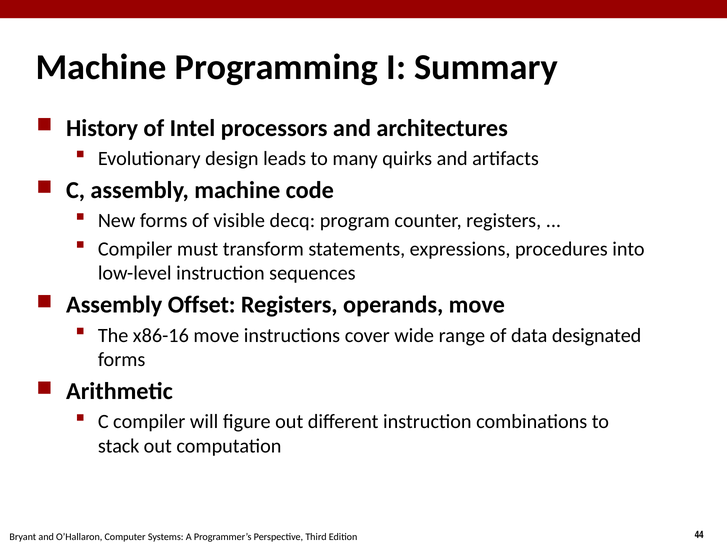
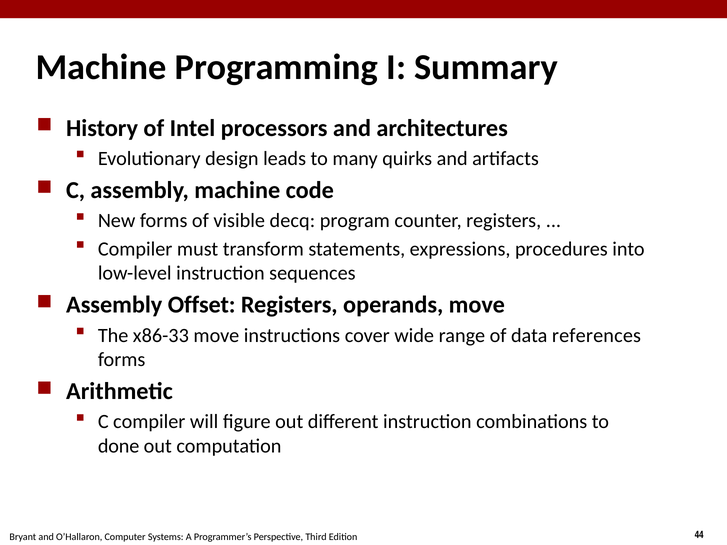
x86-16: x86-16 -> x86-33 (161, 336)
designated: designated -> references (596, 336)
stack: stack -> done (119, 446)
